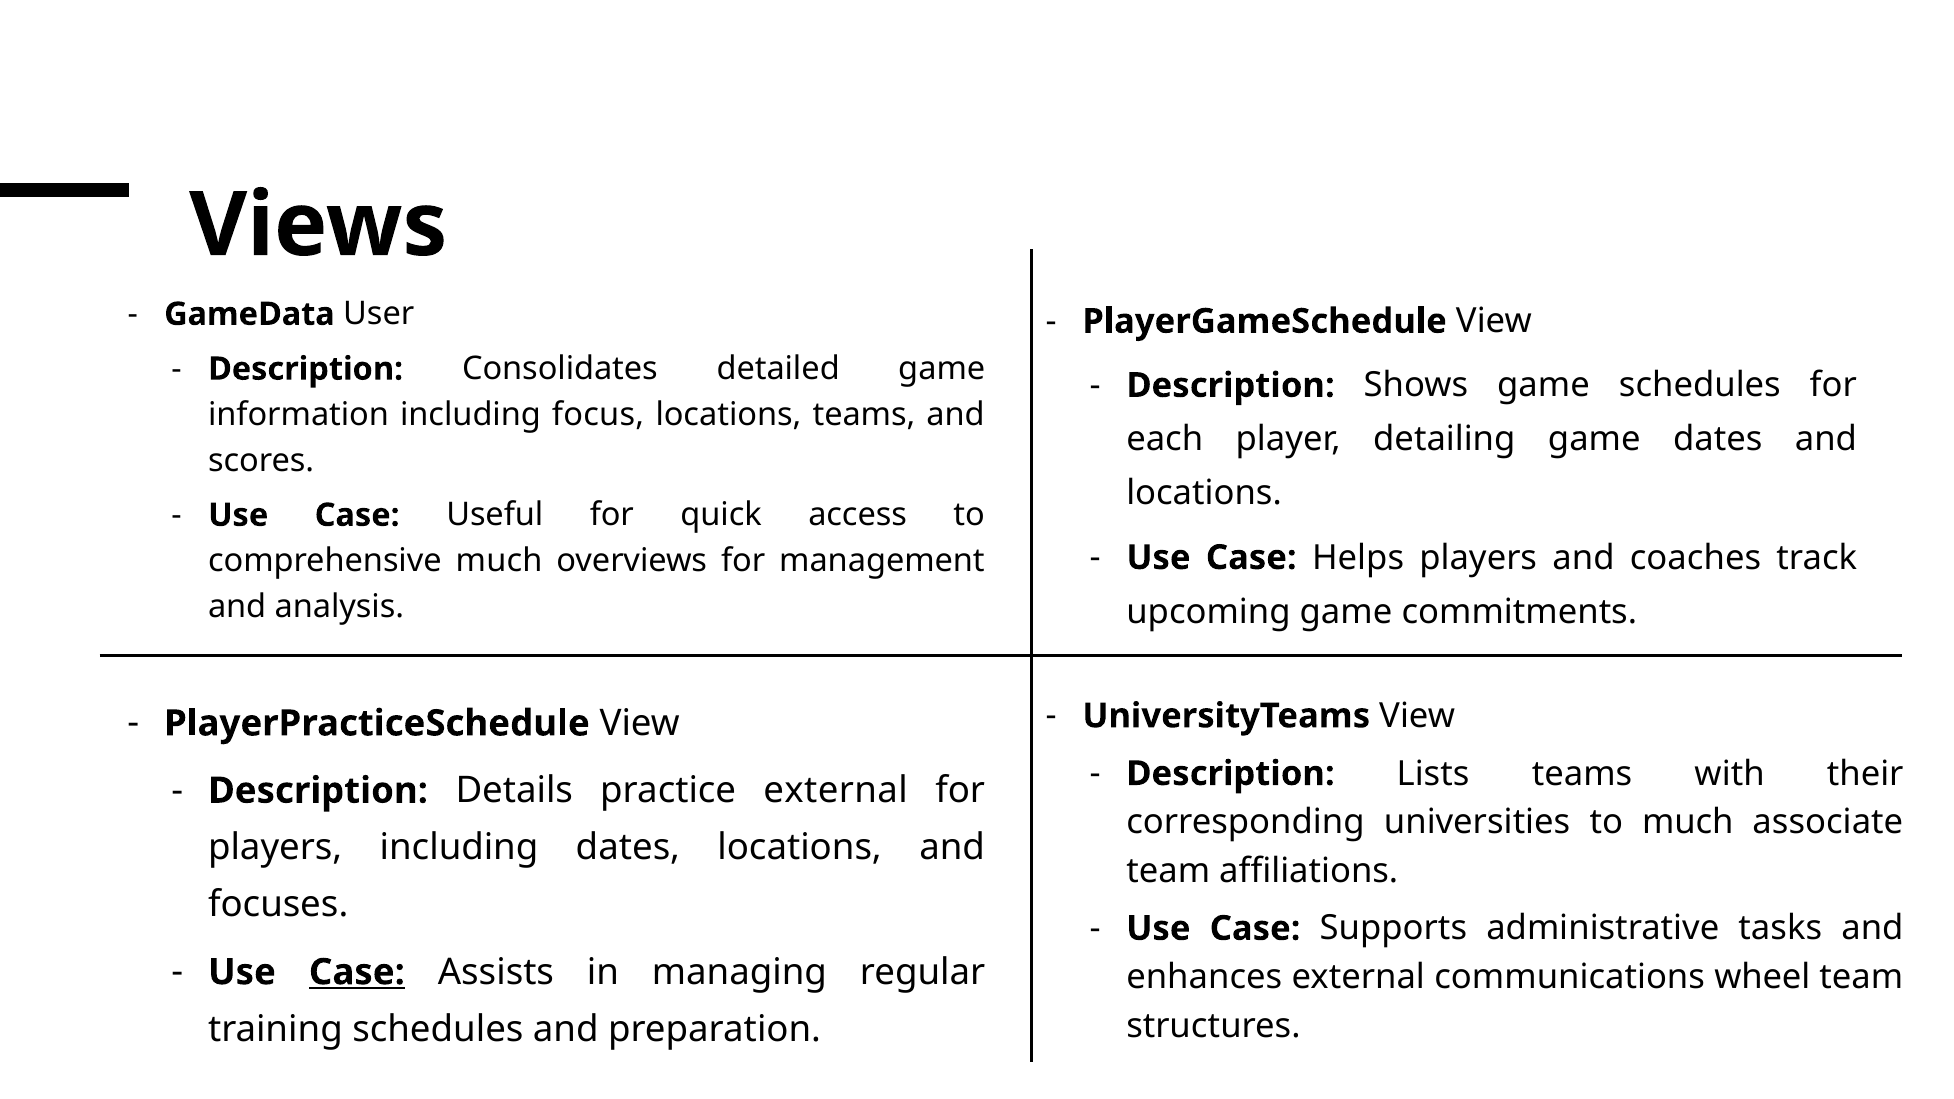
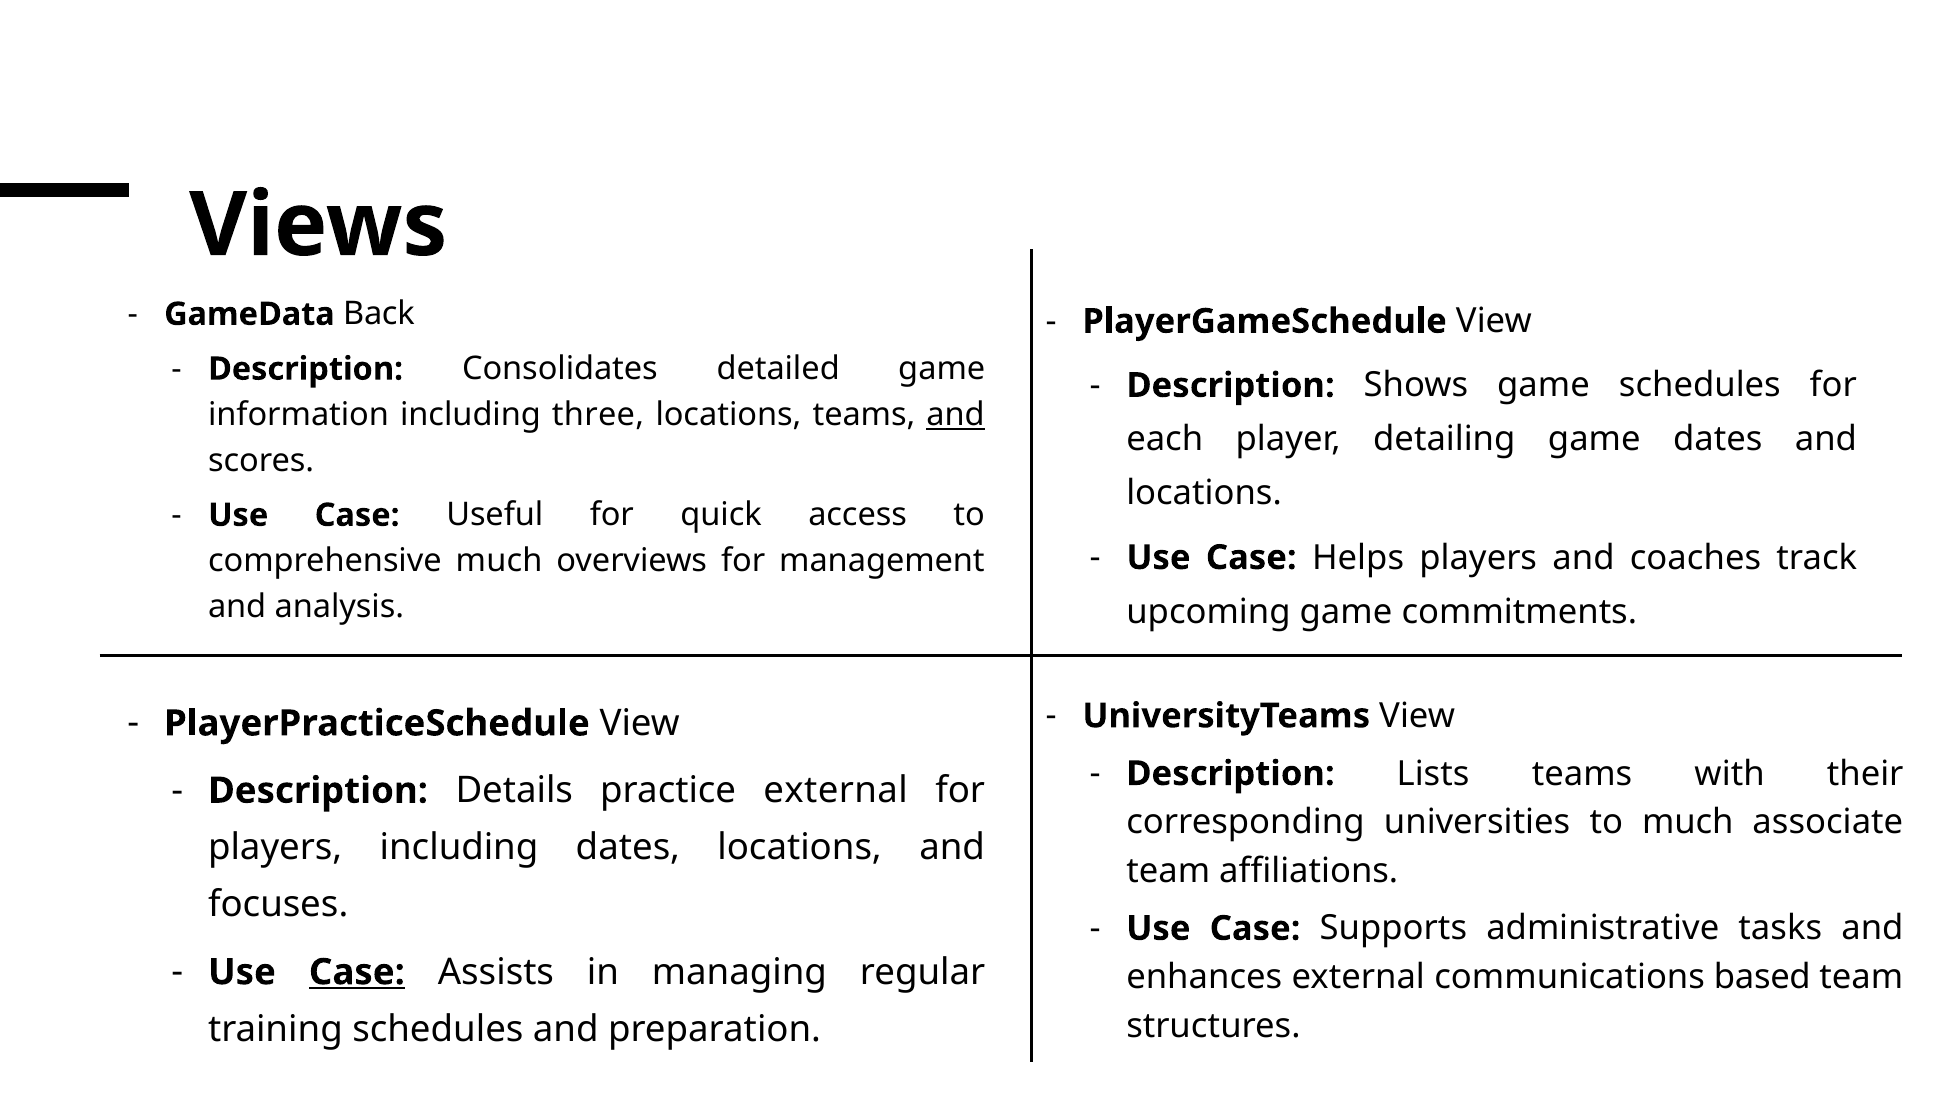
User: User -> Back (379, 314)
focus: focus -> three (598, 415)
and underline: none -> present (956, 415)
wheel: wheel -> based (1762, 977)
